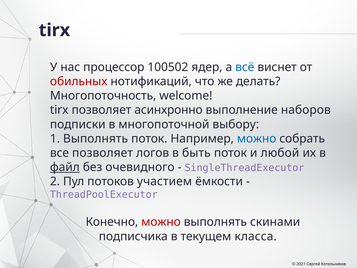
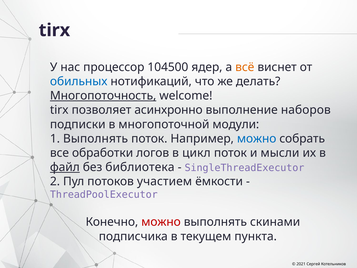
100502: 100502 -> 104500 (168, 67)
всё colour: blue -> orange (245, 67)
обильных colour: red -> blue (79, 81)
Многопоточность underline: none -> present (103, 96)
выбору: выбору -> модули (236, 124)
все позволяет: позволяет -> обработки (103, 153)
быть: быть -> цикл (196, 153)
любой: любой -> мысли (280, 153)
очевидного: очевидного -> библиотека (140, 167)
класса: класса -> пункта (256, 236)
